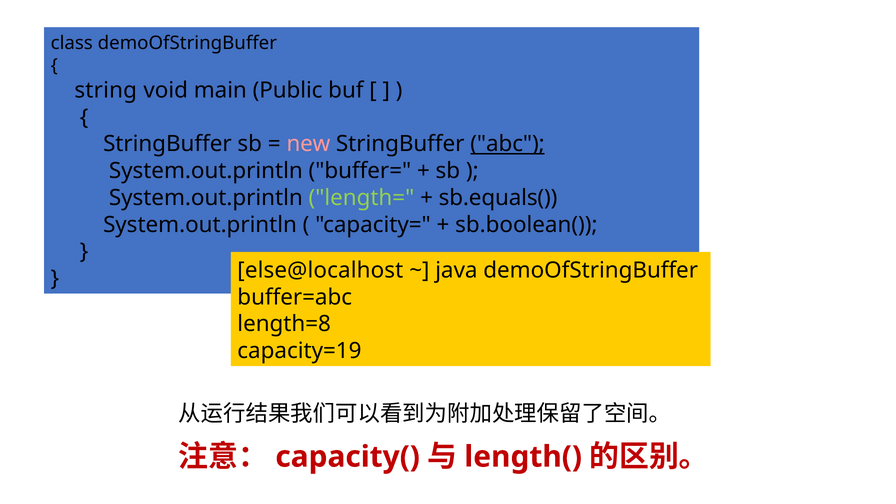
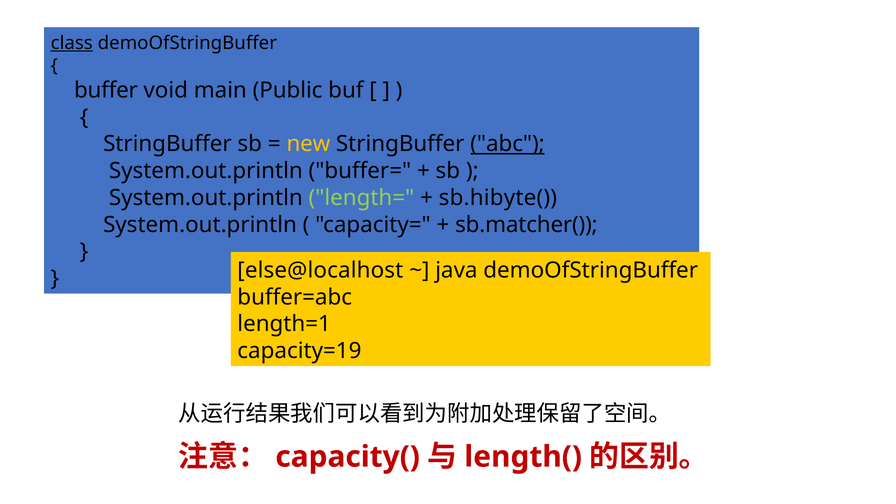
class underline: none -> present (72, 43)
string: string -> buffer (106, 90)
new colour: pink -> yellow (308, 144)
sb.equals(: sb.equals( -> sb.hibyte( (498, 198)
sb.boolean(: sb.boolean( -> sb.matcher( (526, 225)
length=8: length=8 -> length=1 (284, 324)
